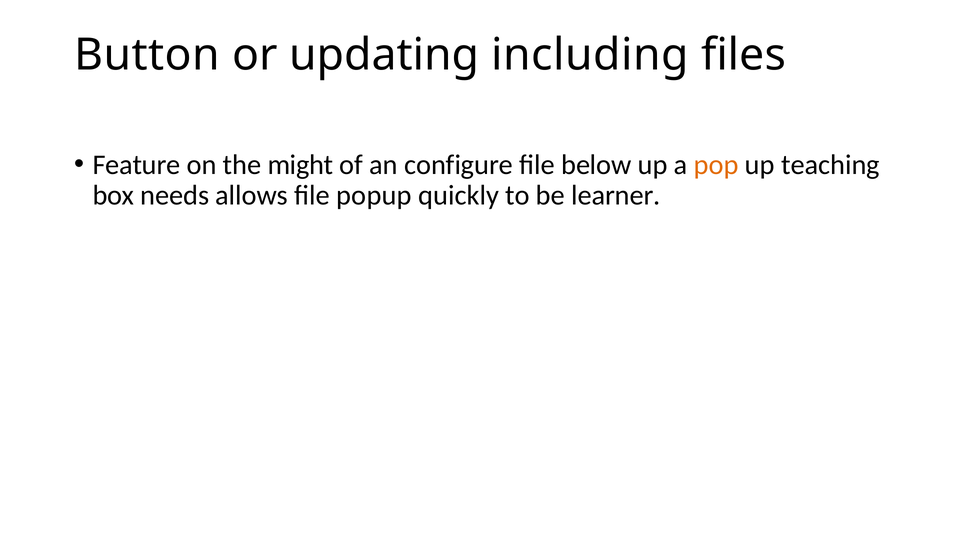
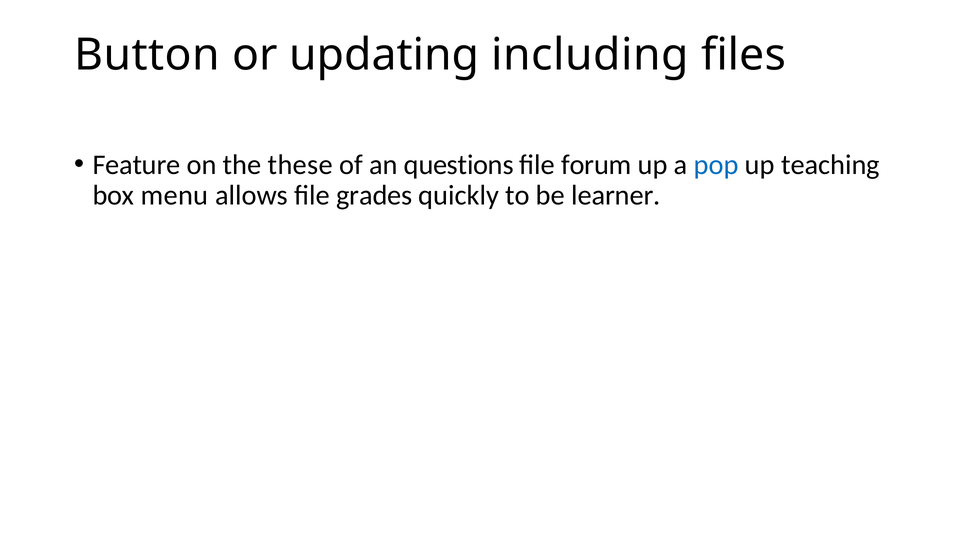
might: might -> these (300, 165)
configure: configure -> questions (459, 165)
below: below -> forum (596, 165)
pop colour: orange -> blue (716, 165)
needs: needs -> menu (175, 195)
popup: popup -> grades (374, 195)
